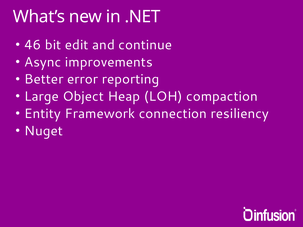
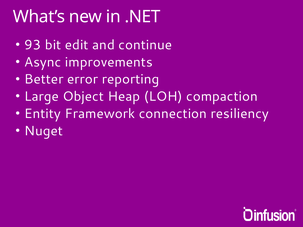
46: 46 -> 93 (33, 45)
